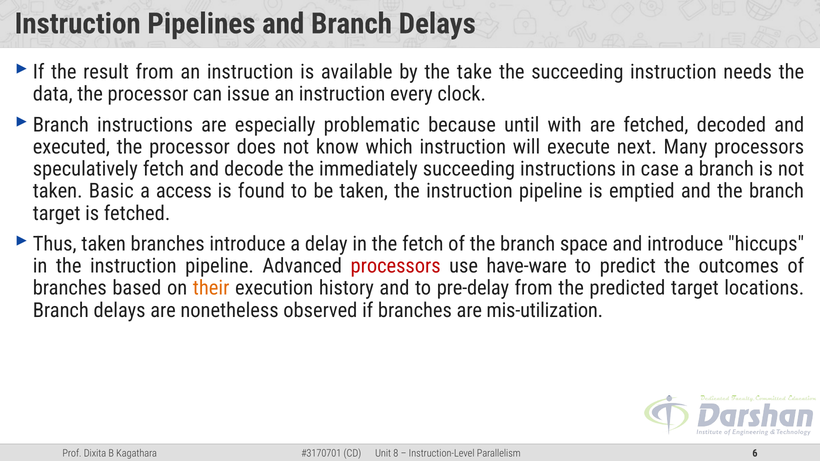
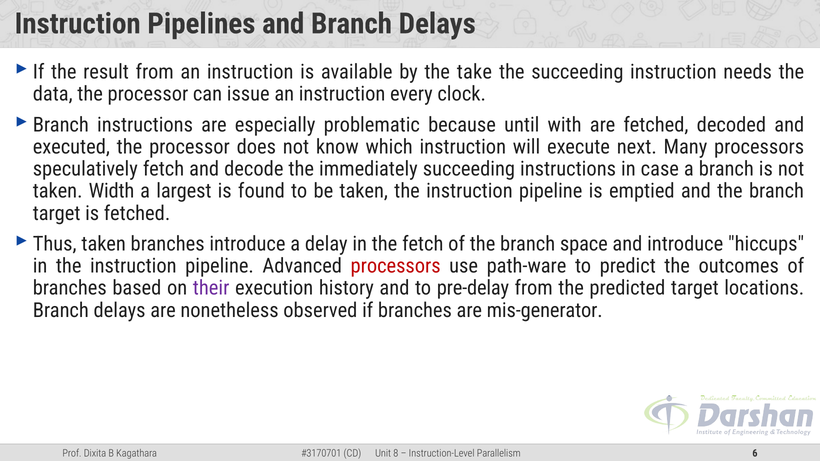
taken Basic: Basic -> Width (112, 191)
access: access -> largest (184, 191)
have-ware: have-ware -> path-ware (527, 266)
their colour: orange -> purple (211, 288)
mis-utilization: mis-utilization -> mis-generator (545, 310)
